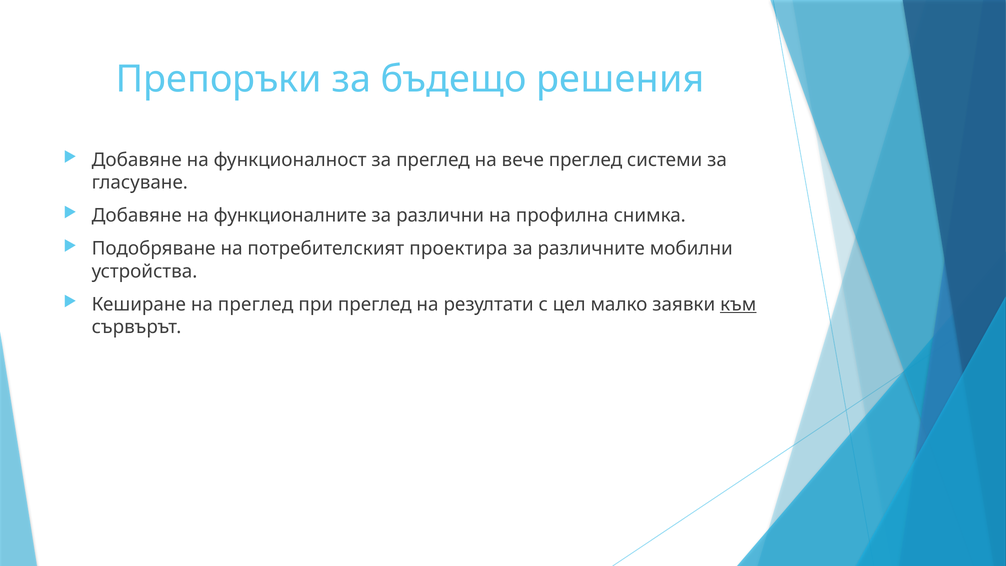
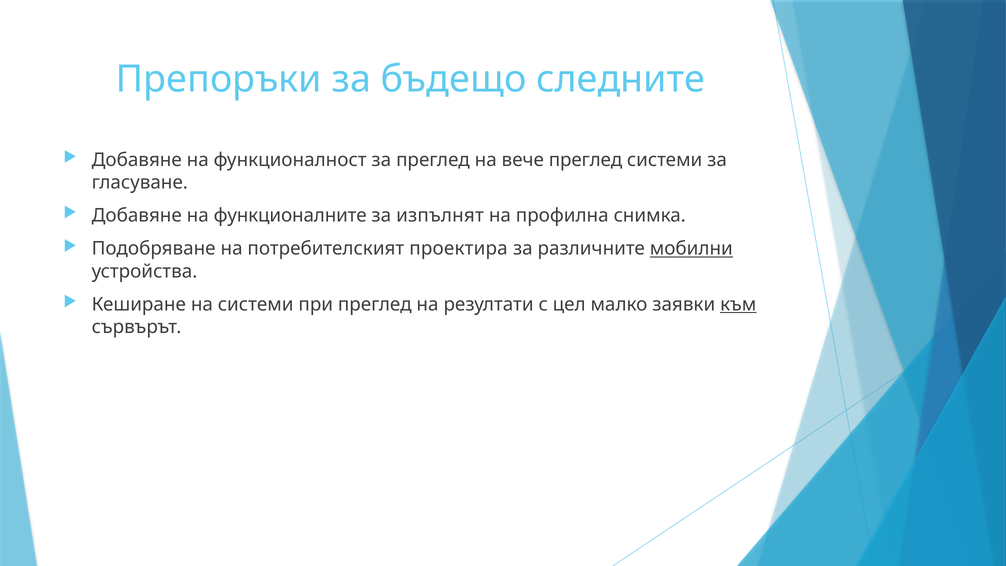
решения: решения -> следните (621, 79)
различни: различни -> изпълнят (440, 216)
мобилни underline: none -> present (691, 249)
на преглед: преглед -> системи (256, 304)
